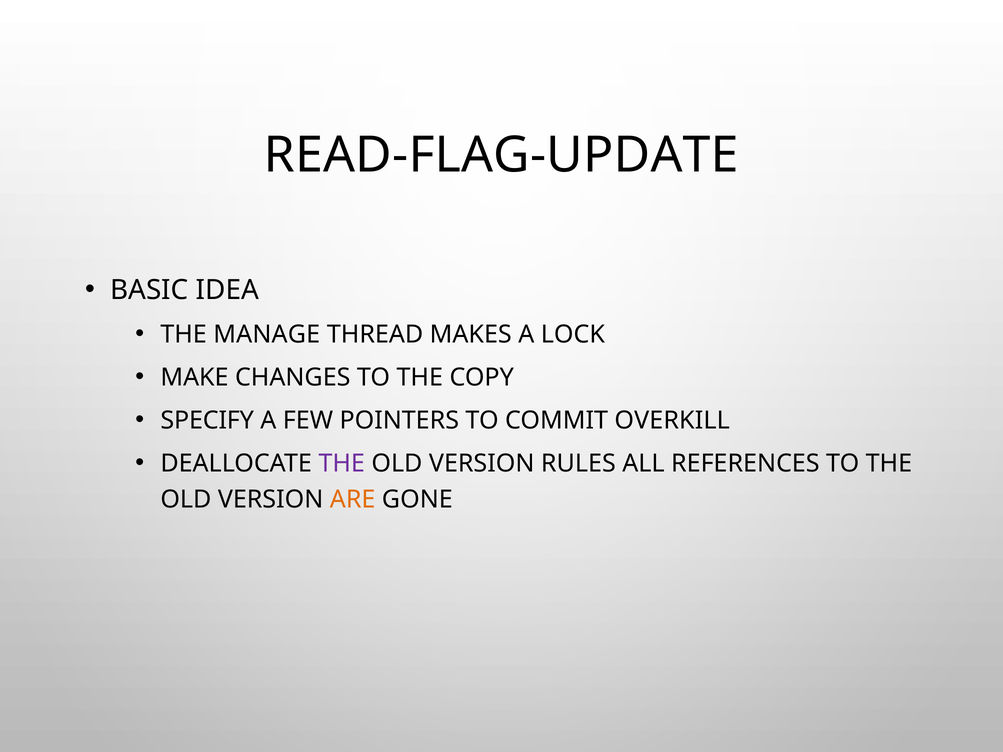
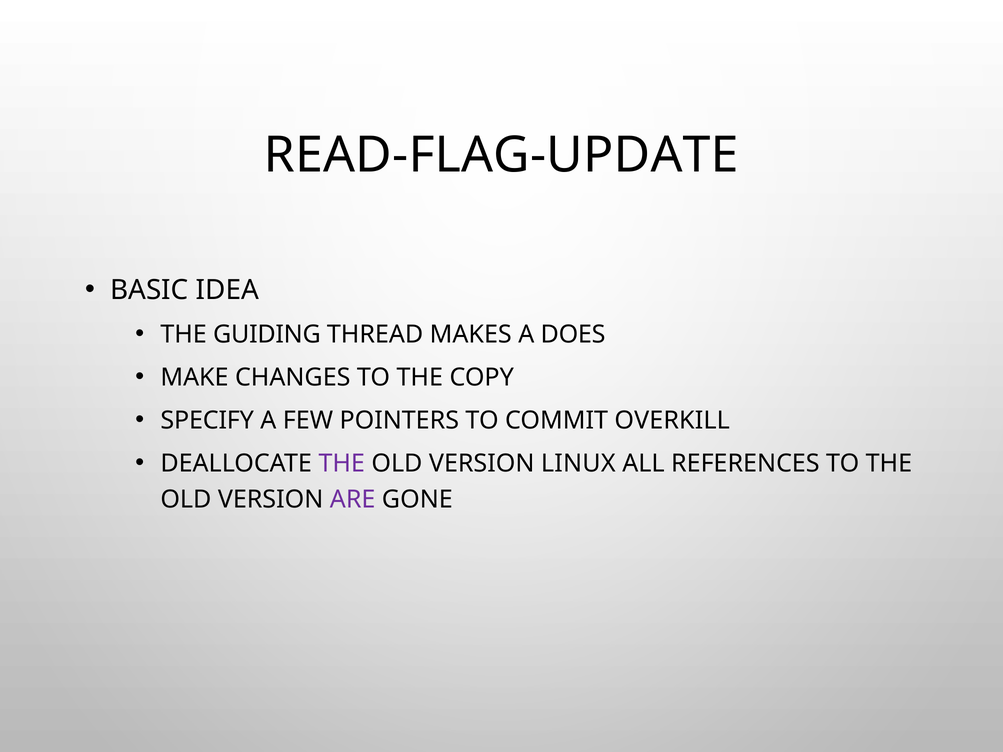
MANAGE: MANAGE -> GUIDING (267, 335)
LOCK: LOCK -> DOES (573, 335)
RULES: RULES -> LINUX (578, 464)
ARE colour: orange -> purple (353, 500)
